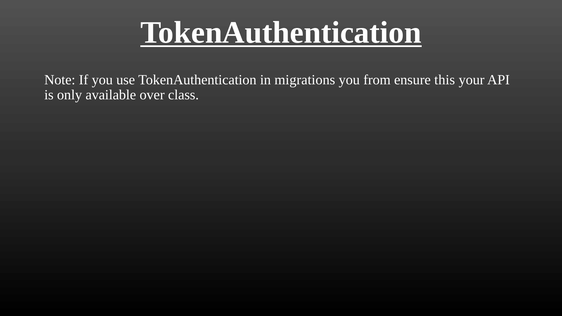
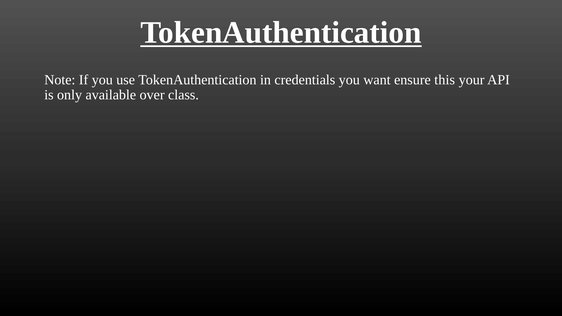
migrations: migrations -> credentials (305, 80)
from: from -> want (377, 80)
